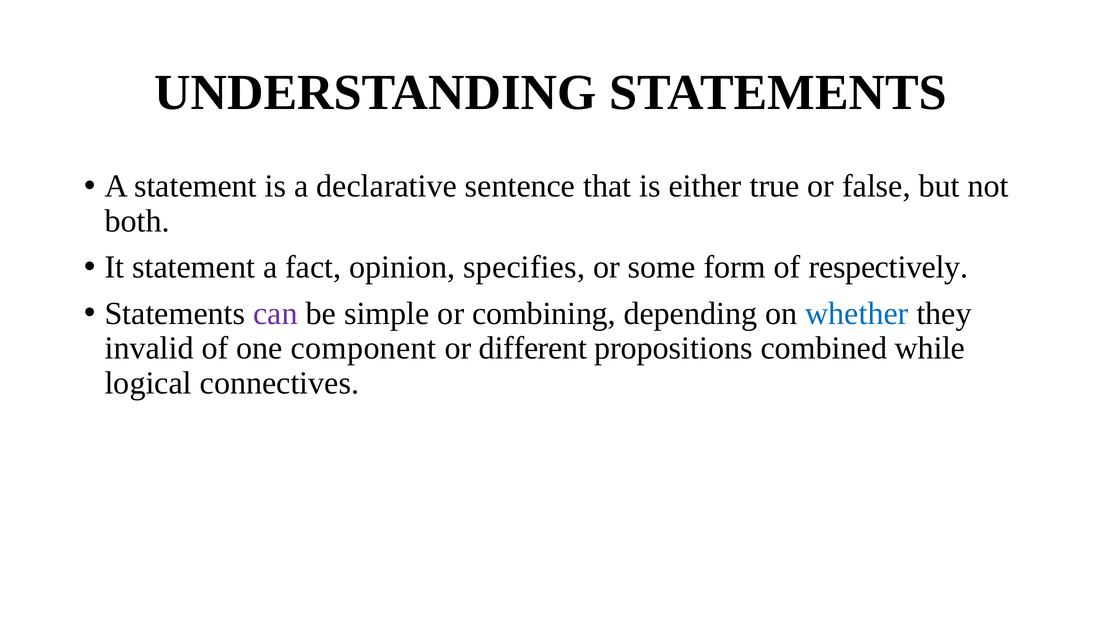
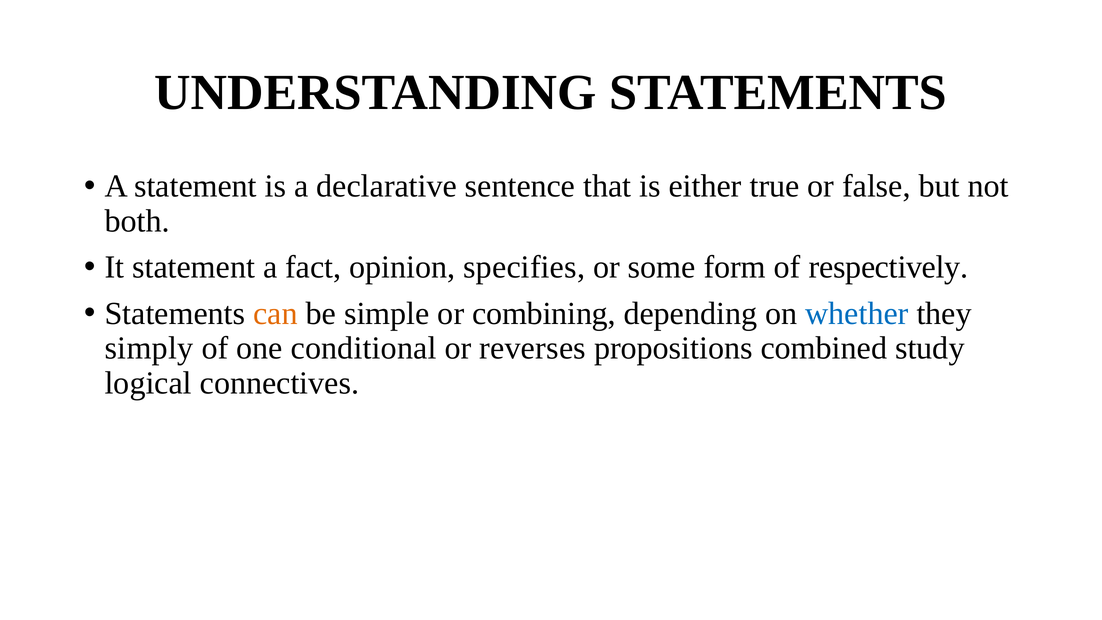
can colour: purple -> orange (276, 313)
invalid: invalid -> simply (149, 348)
component: component -> conditional (364, 348)
different: different -> reverses (533, 348)
while: while -> study (930, 348)
